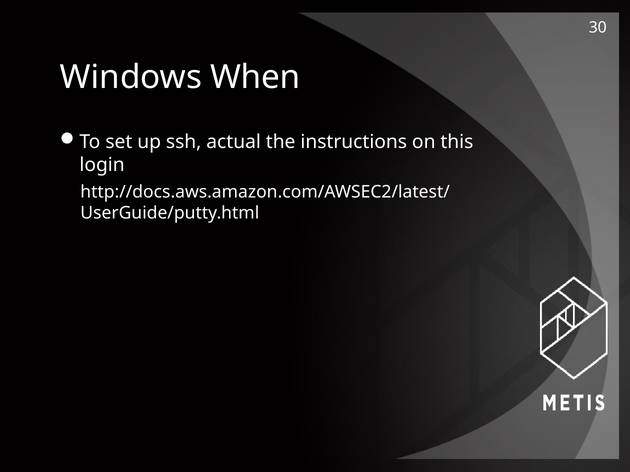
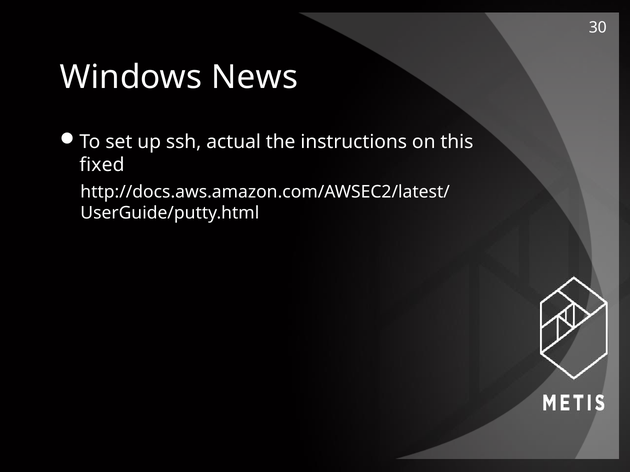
When: When -> News (255, 77)
login: login -> fixed (102, 165)
